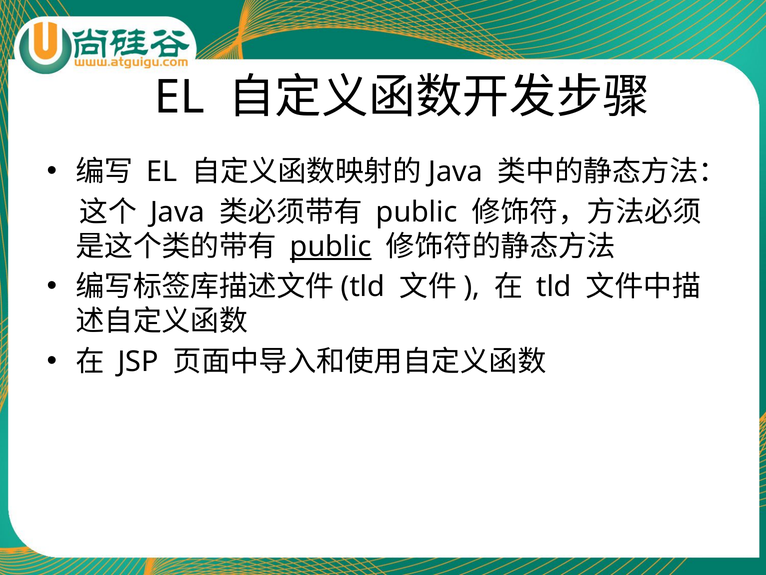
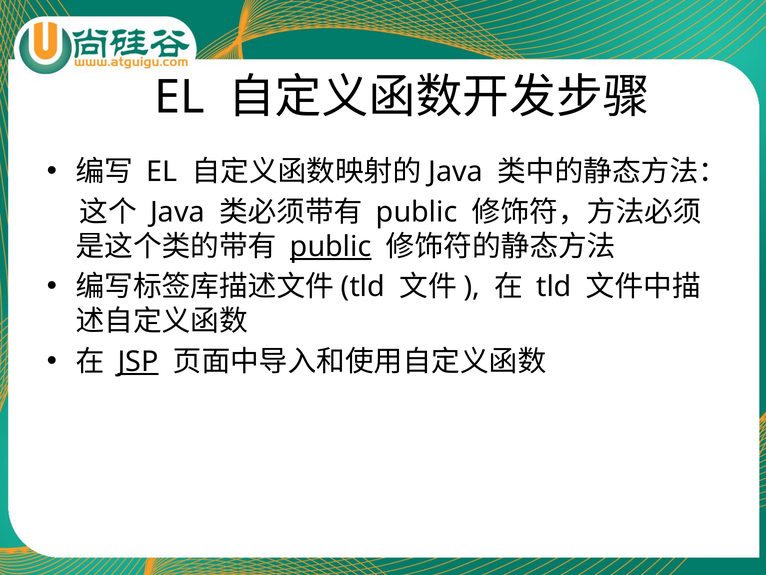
JSP underline: none -> present (138, 361)
